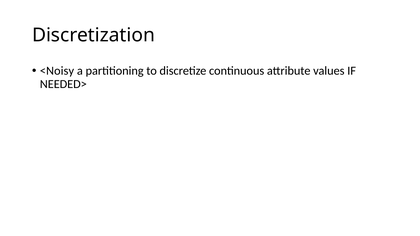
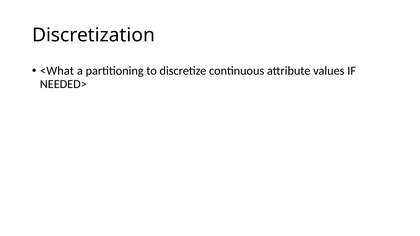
<Noisy: <Noisy -> <What (57, 71)
